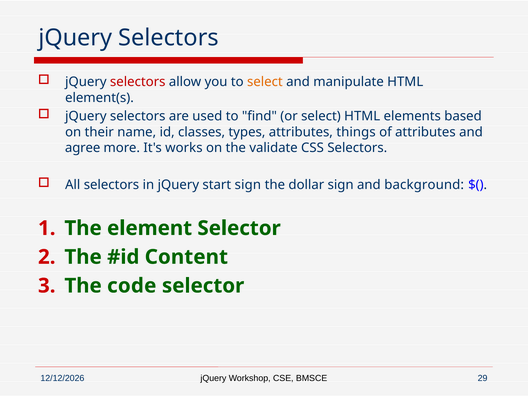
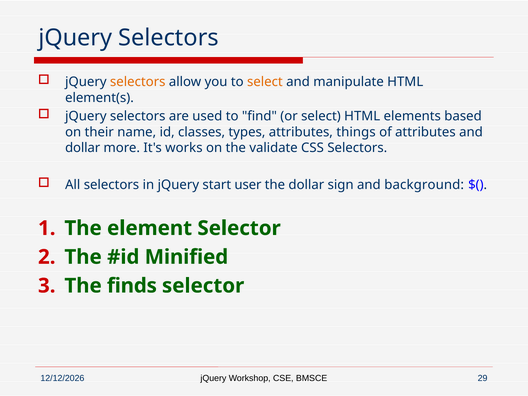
selectors colour: red -> orange (138, 82)
agree: agree -> dollar (83, 148)
start sign: sign -> user (248, 185)
Content: Content -> Minified (186, 257)
code: code -> finds (132, 286)
